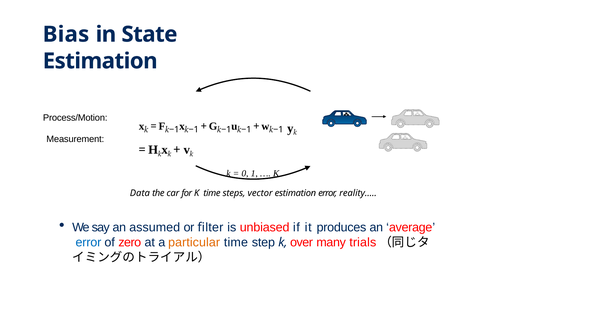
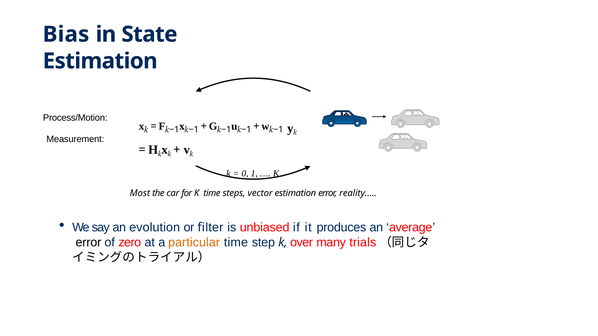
Data: Data -> Most (140, 193)
assumed: assumed -> evolution (155, 228)
error colour: blue -> black (88, 243)
